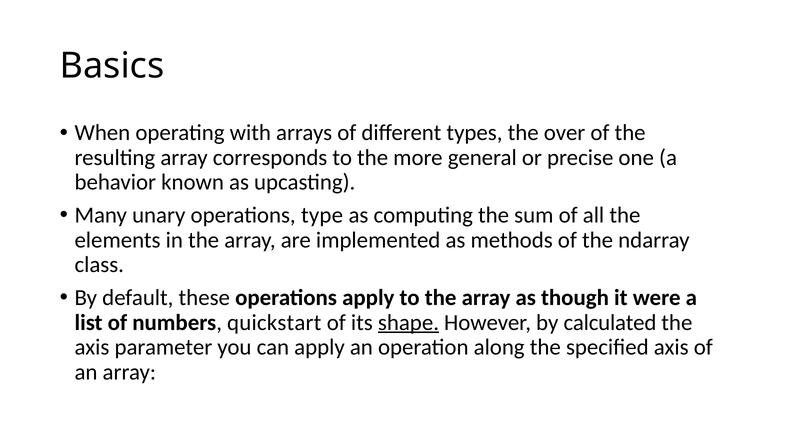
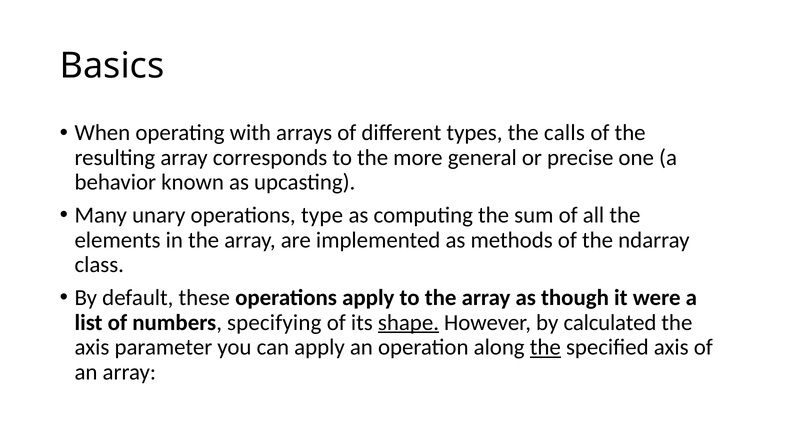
over: over -> calls (564, 133)
quickstart: quickstart -> specifying (274, 322)
the underline: none -> present (545, 347)
